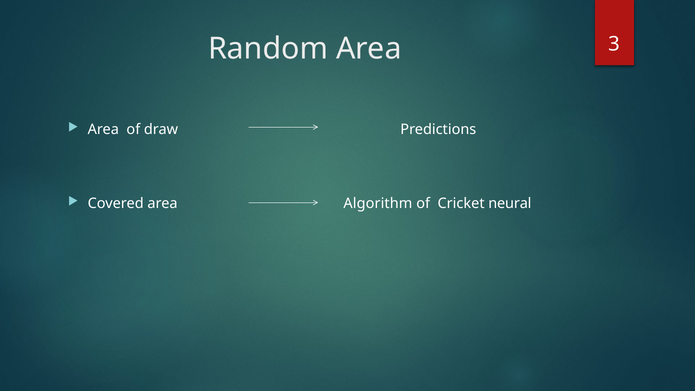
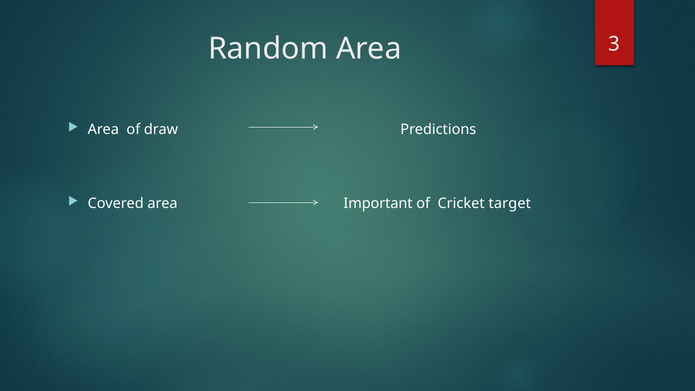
Algorithm: Algorithm -> Important (378, 203)
neural: neural -> target (510, 203)
